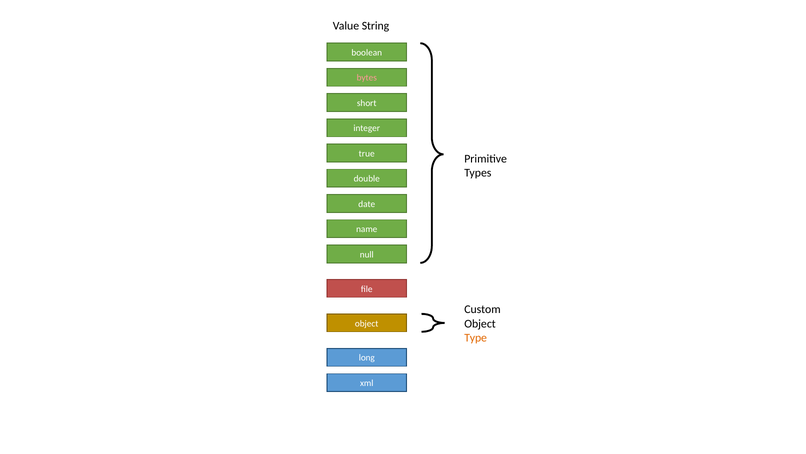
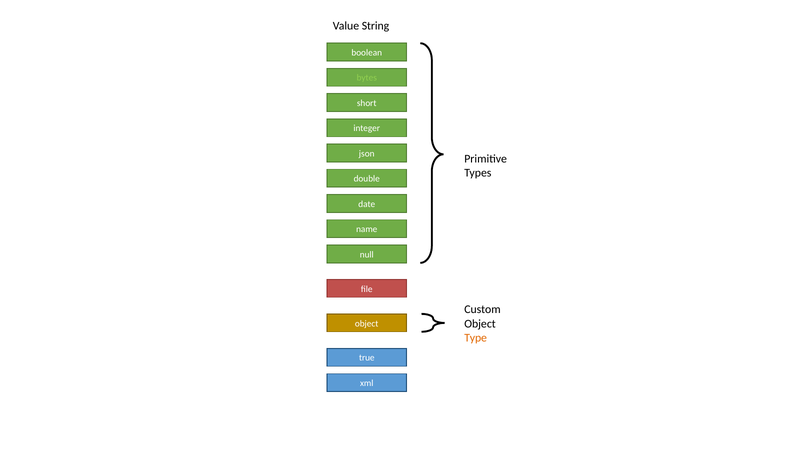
bytes colour: pink -> light green (367, 78)
true: true -> json (367, 153)
long: long -> true (367, 357)
